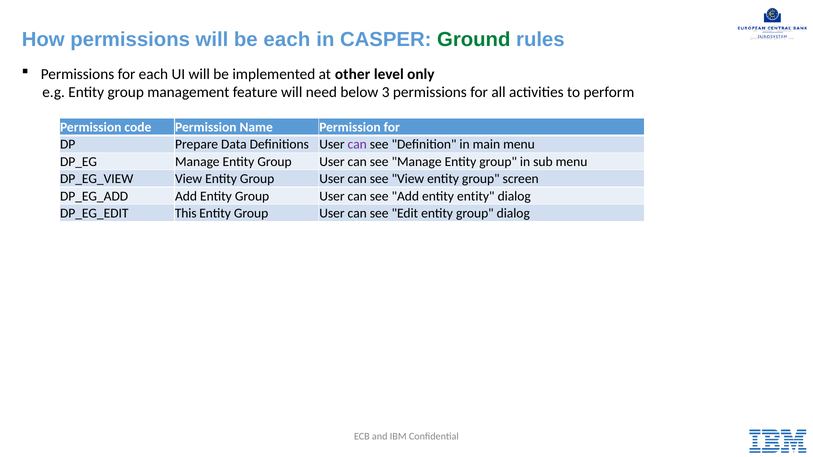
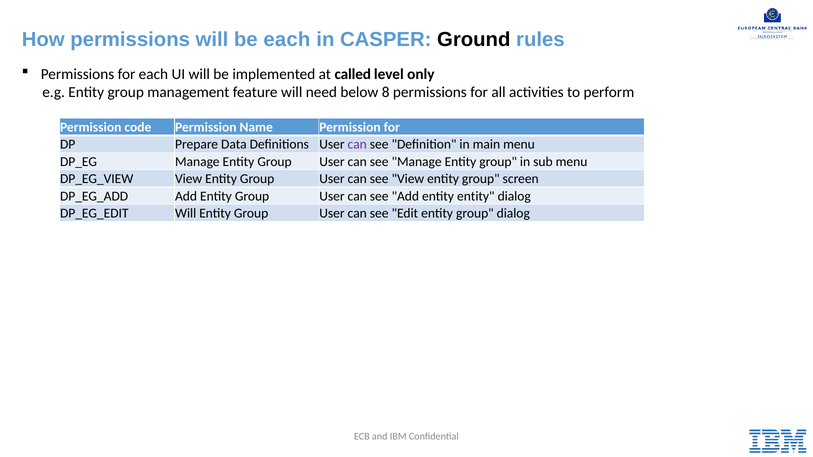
Ground colour: green -> black (474, 40)
other: other -> called (353, 74)
3: 3 -> 8 (386, 92)
This: This -> Will (186, 213)
